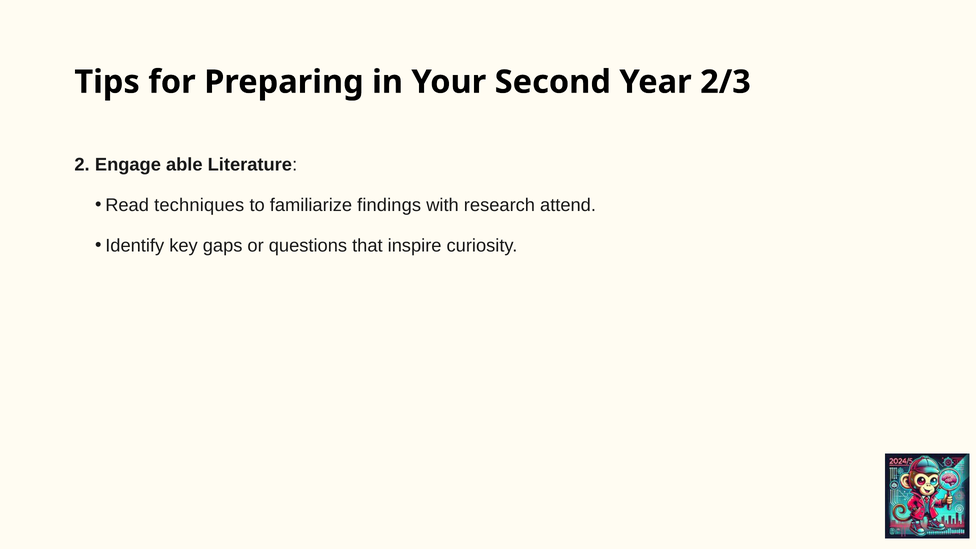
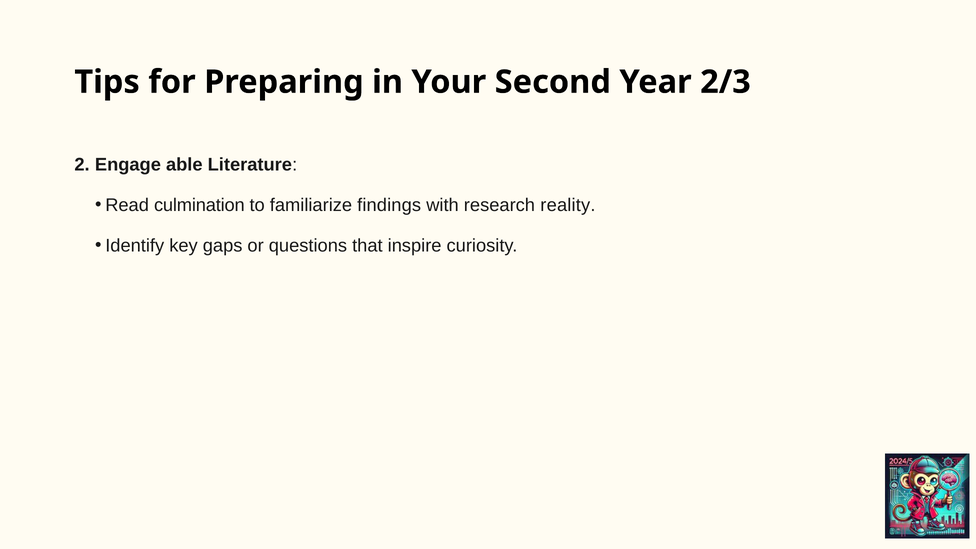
techniques: techniques -> culmination (199, 205)
attend: attend -> reality (568, 205)
